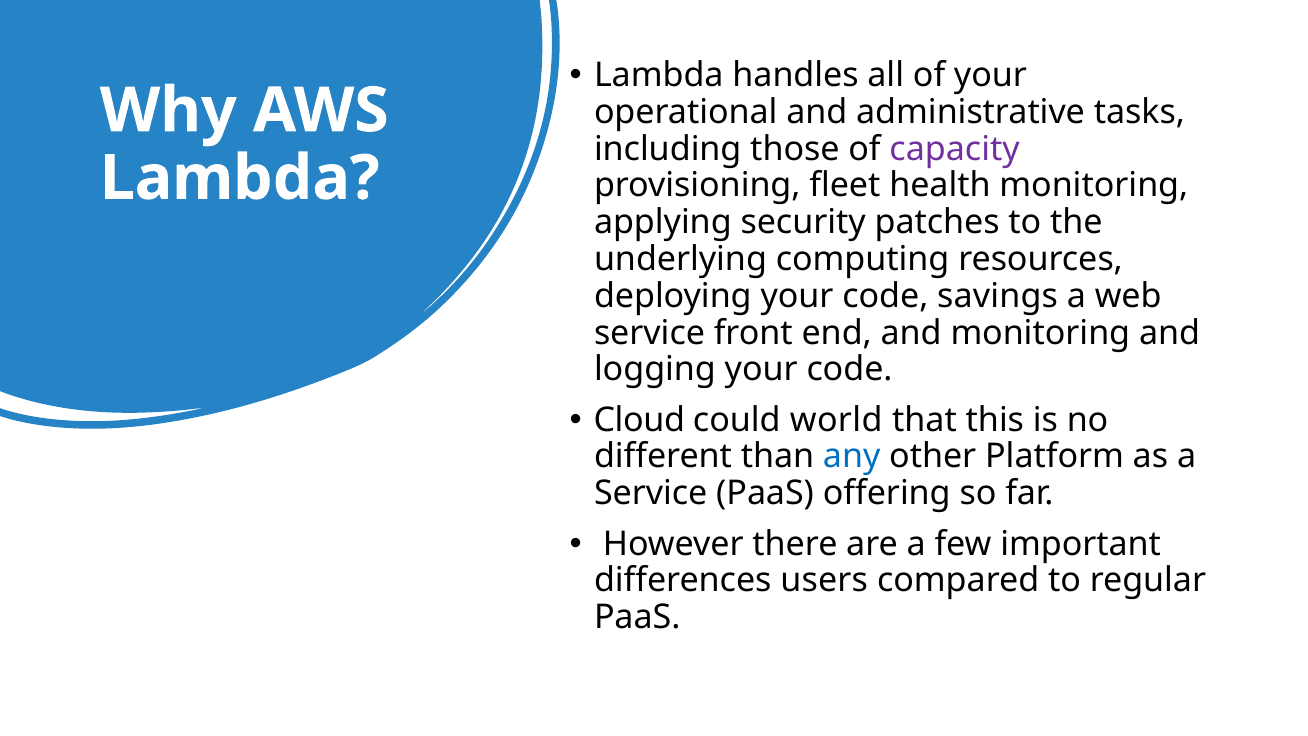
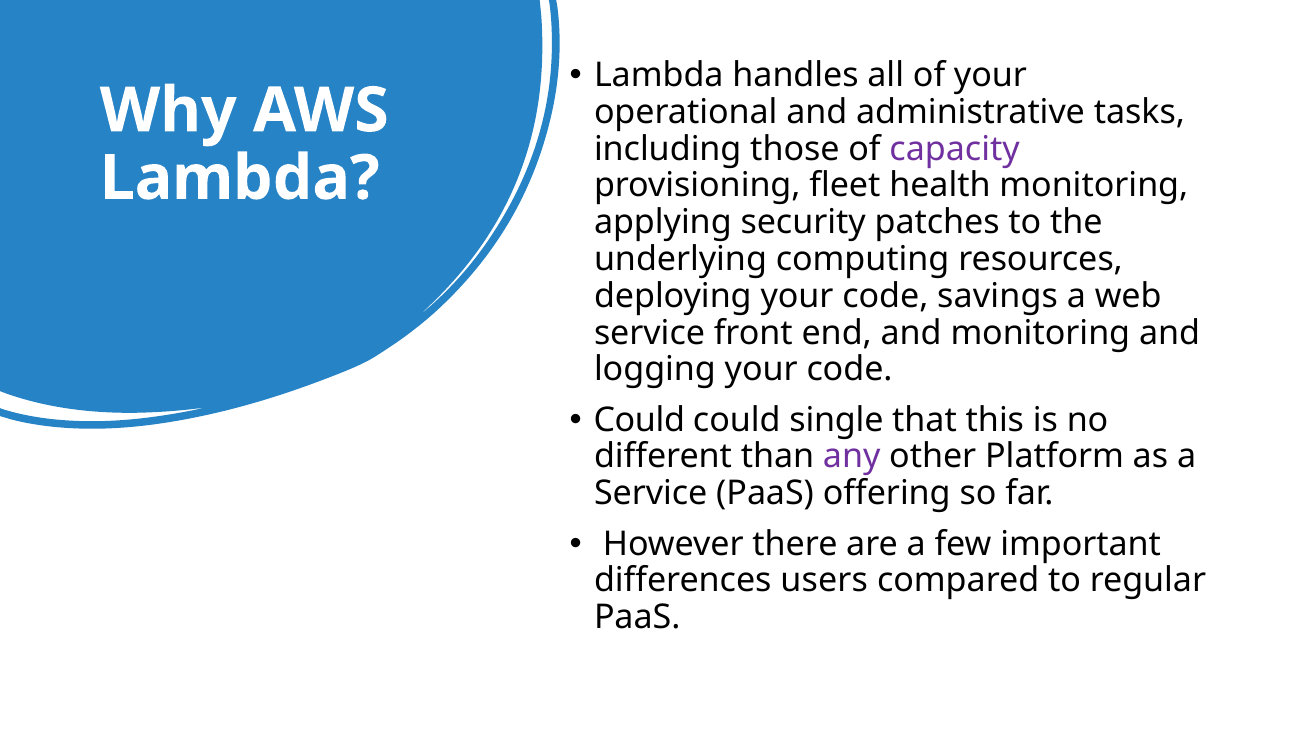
Cloud: Cloud -> Could (639, 420)
world: world -> single (836, 420)
any colour: blue -> purple (852, 457)
